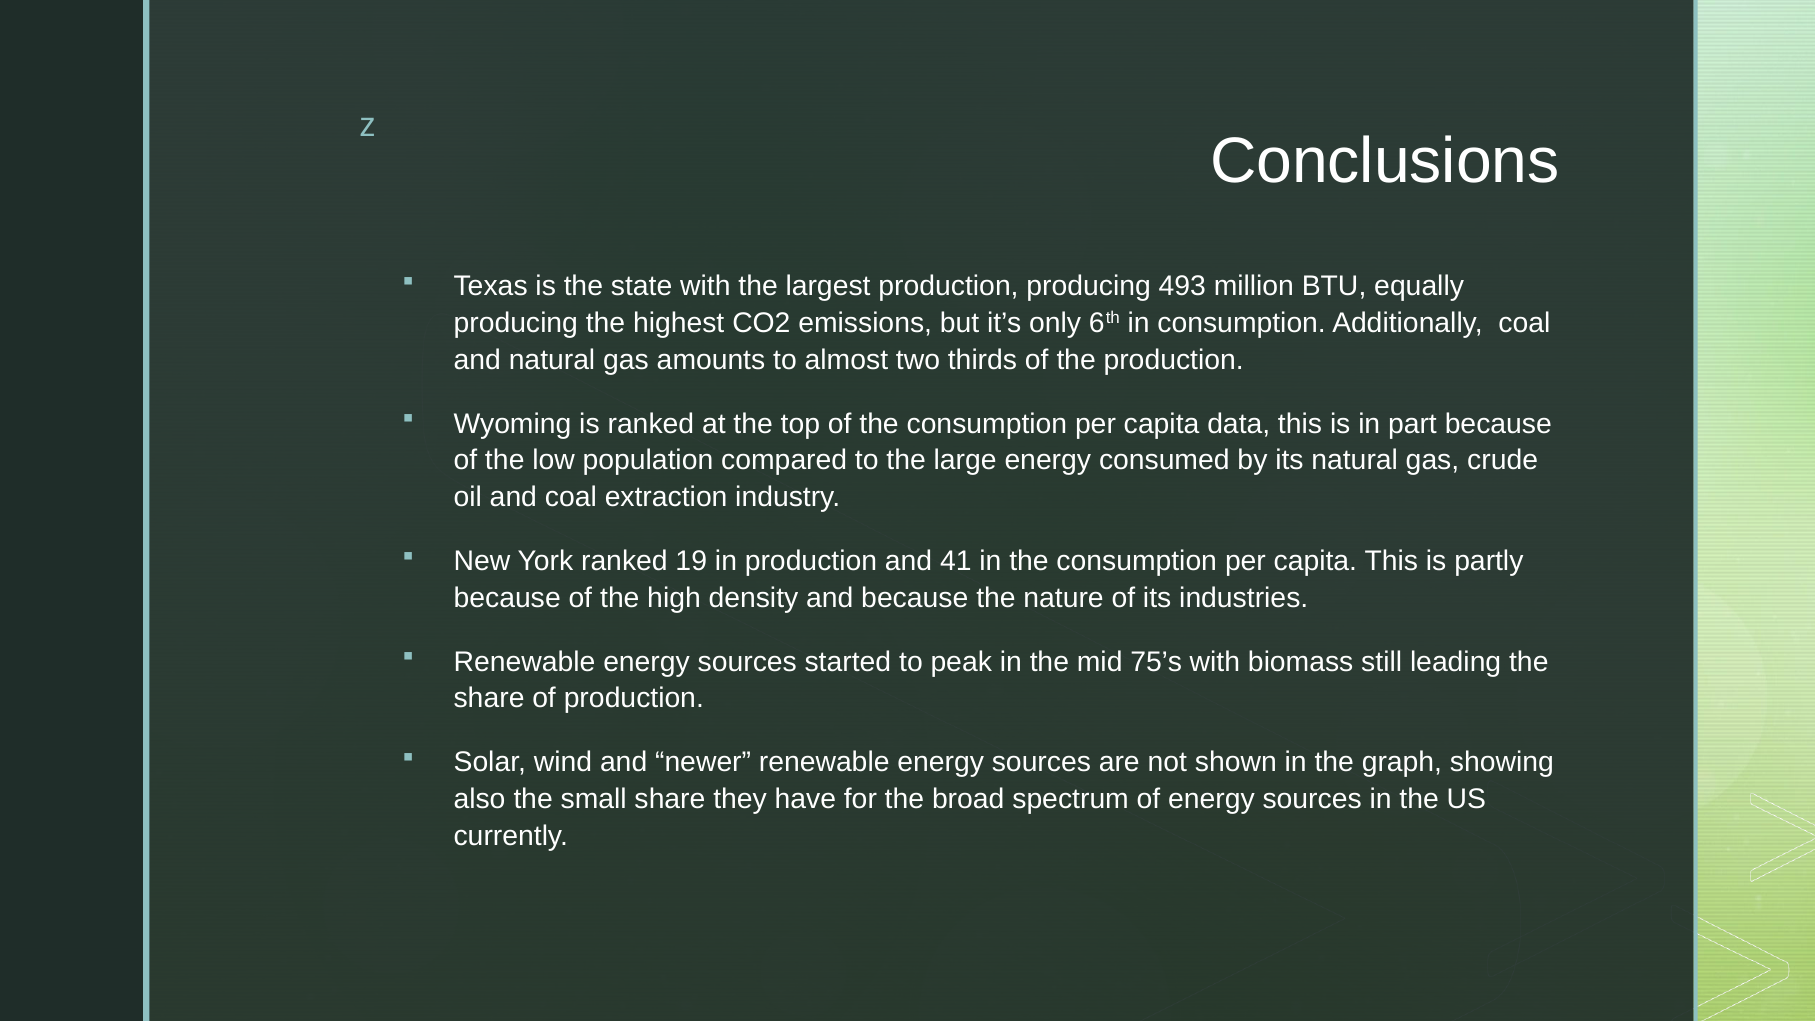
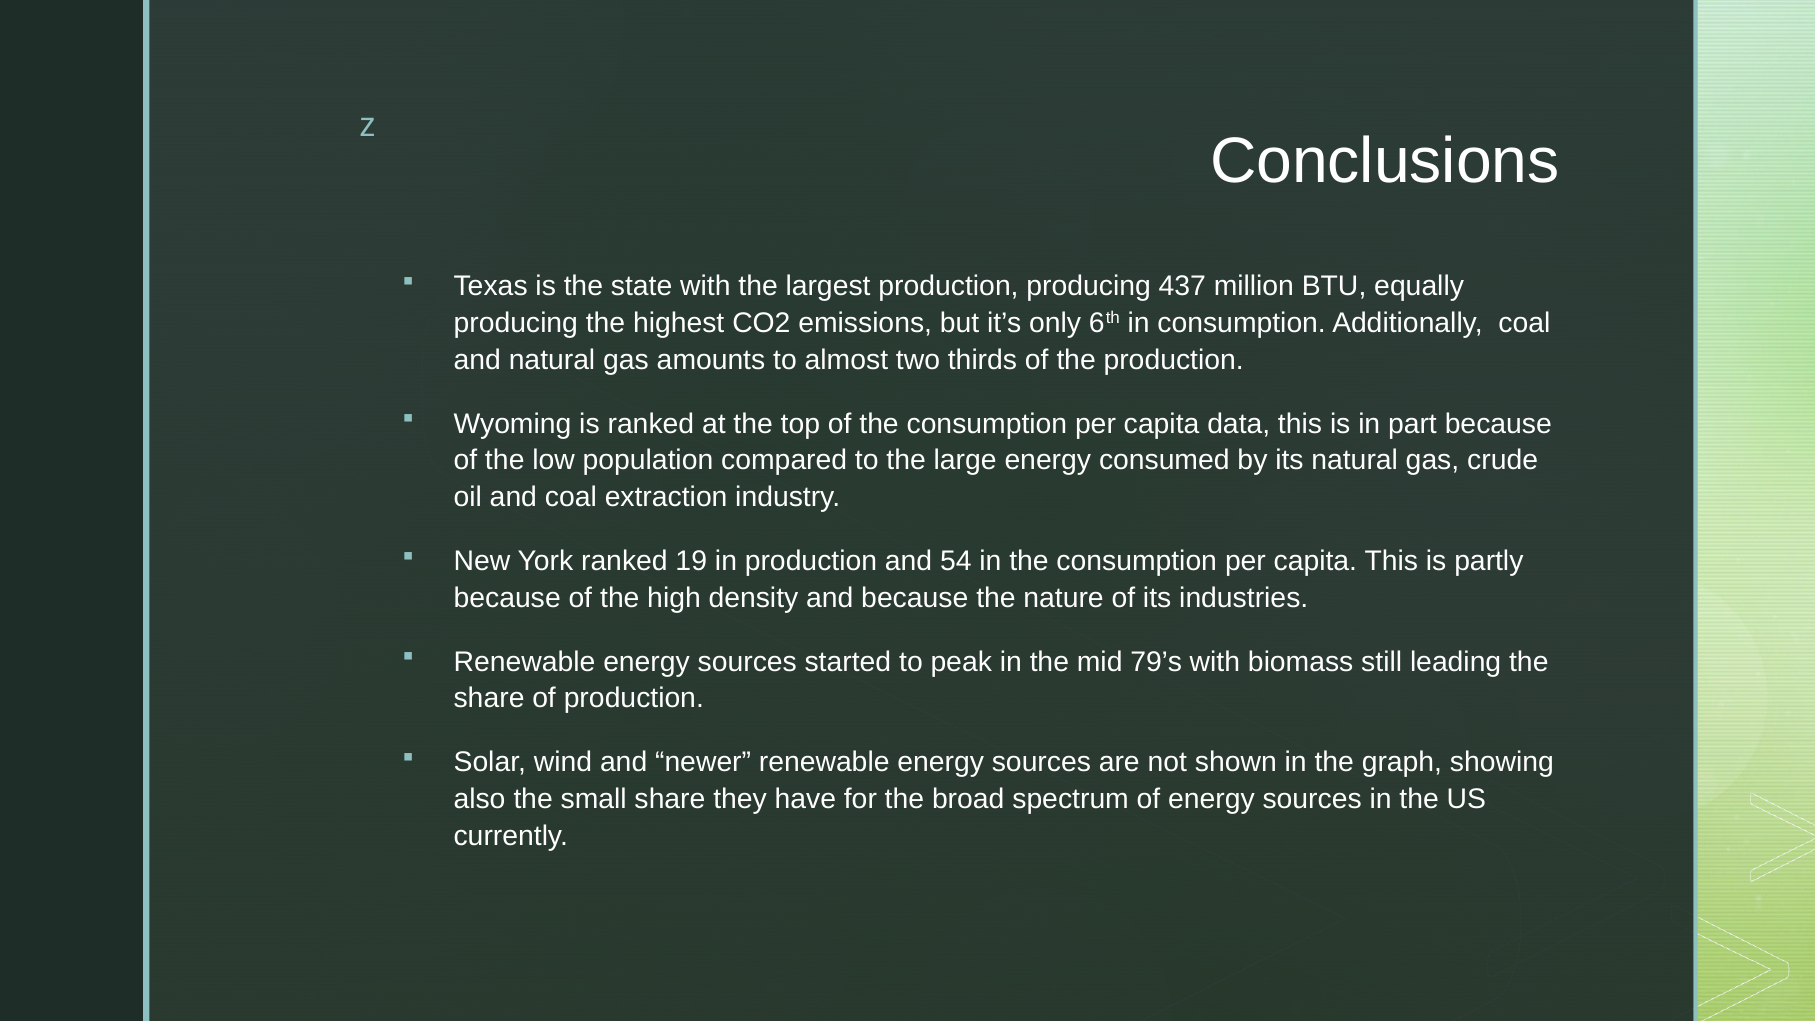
493: 493 -> 437 (1182, 287)
41: 41 -> 54 (956, 561)
75’s: 75’s -> 79’s (1156, 662)
